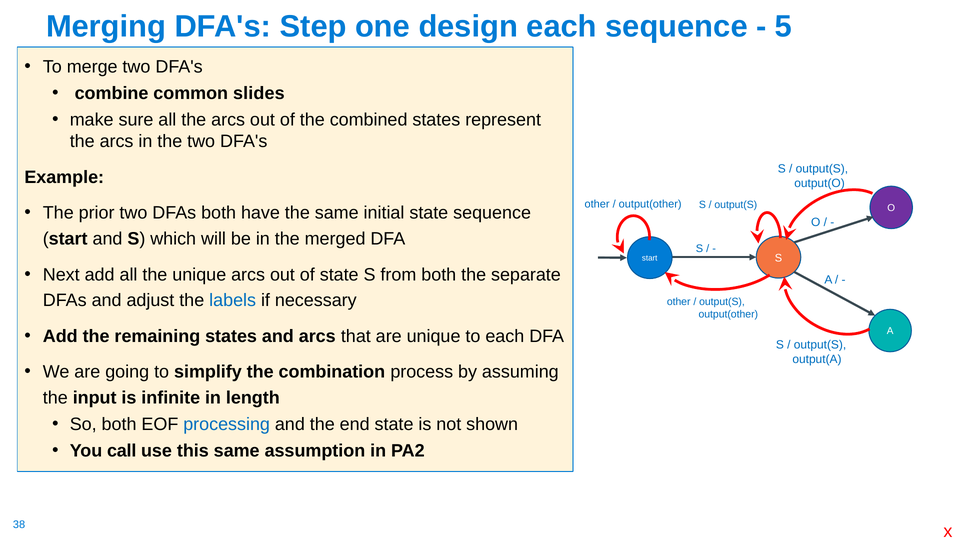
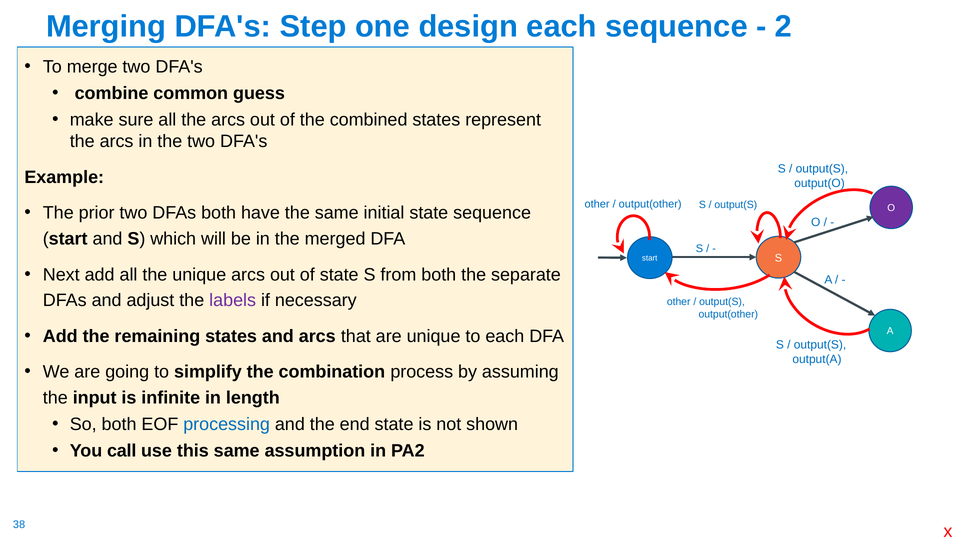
5: 5 -> 2 (784, 27)
slides: slides -> guess (259, 94)
labels colour: blue -> purple (233, 301)
